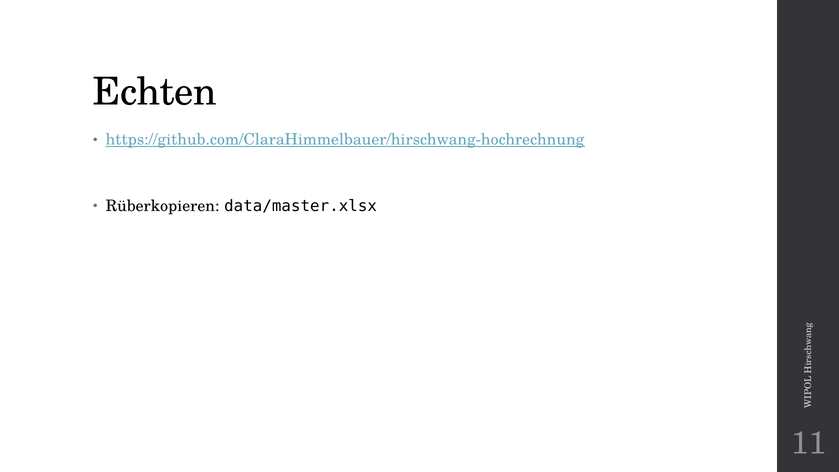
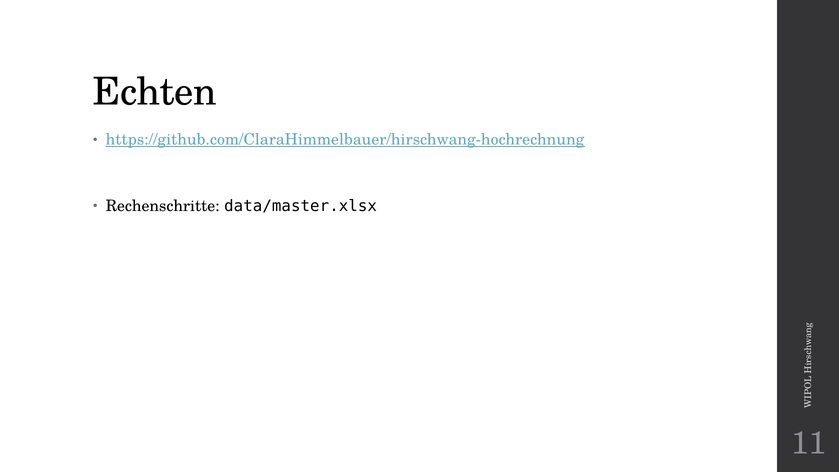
Rüberkopieren: Rüberkopieren -> Rechenschritte (163, 206)
